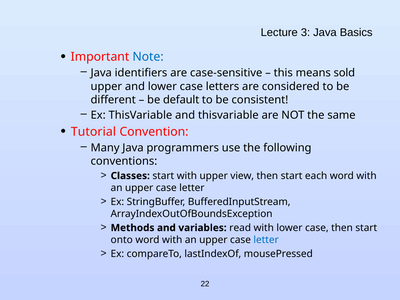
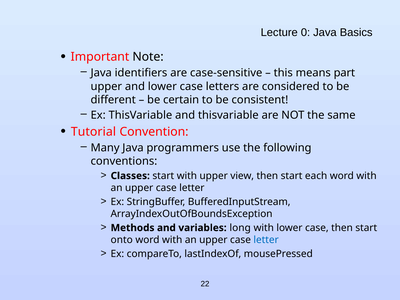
3: 3 -> 0 (305, 32)
Note colour: blue -> black (148, 57)
sold: sold -> part (344, 73)
default: default -> certain (181, 100)
read: read -> long (240, 228)
